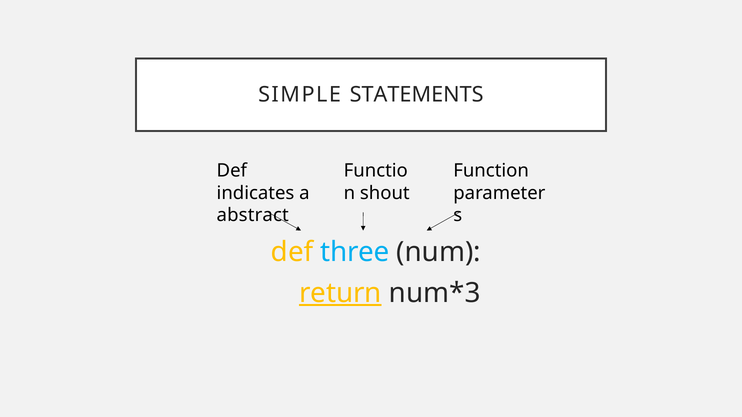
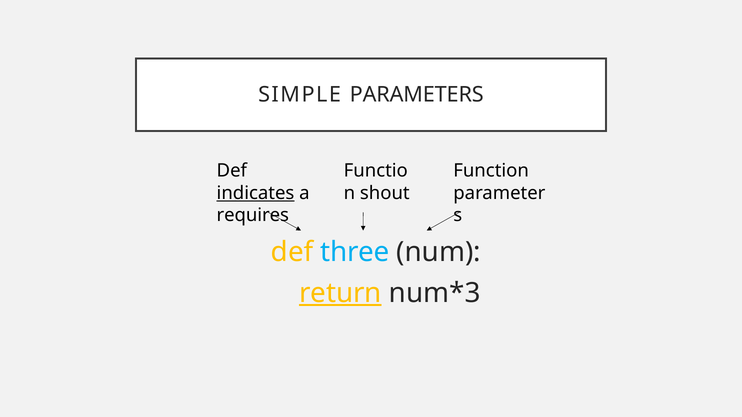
STATEMENTS: STATEMENTS -> PARAMETERS (417, 95)
indicates underline: none -> present (255, 193)
abstract: abstract -> requires (253, 215)
